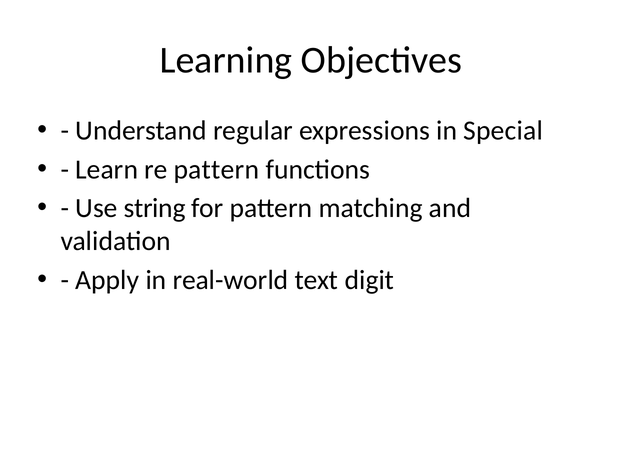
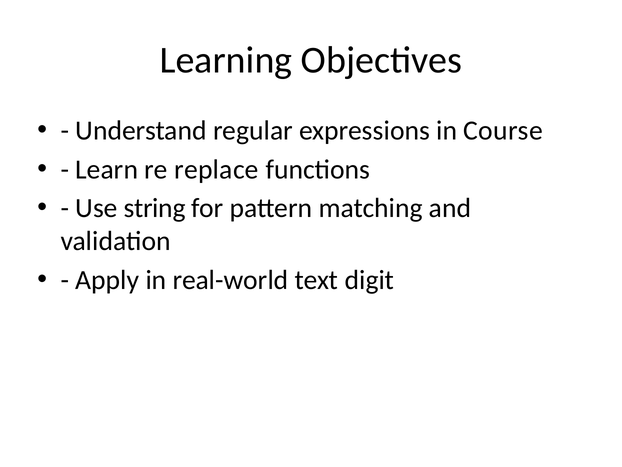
Special: Special -> Course (503, 130)
re pattern: pattern -> replace (216, 169)
